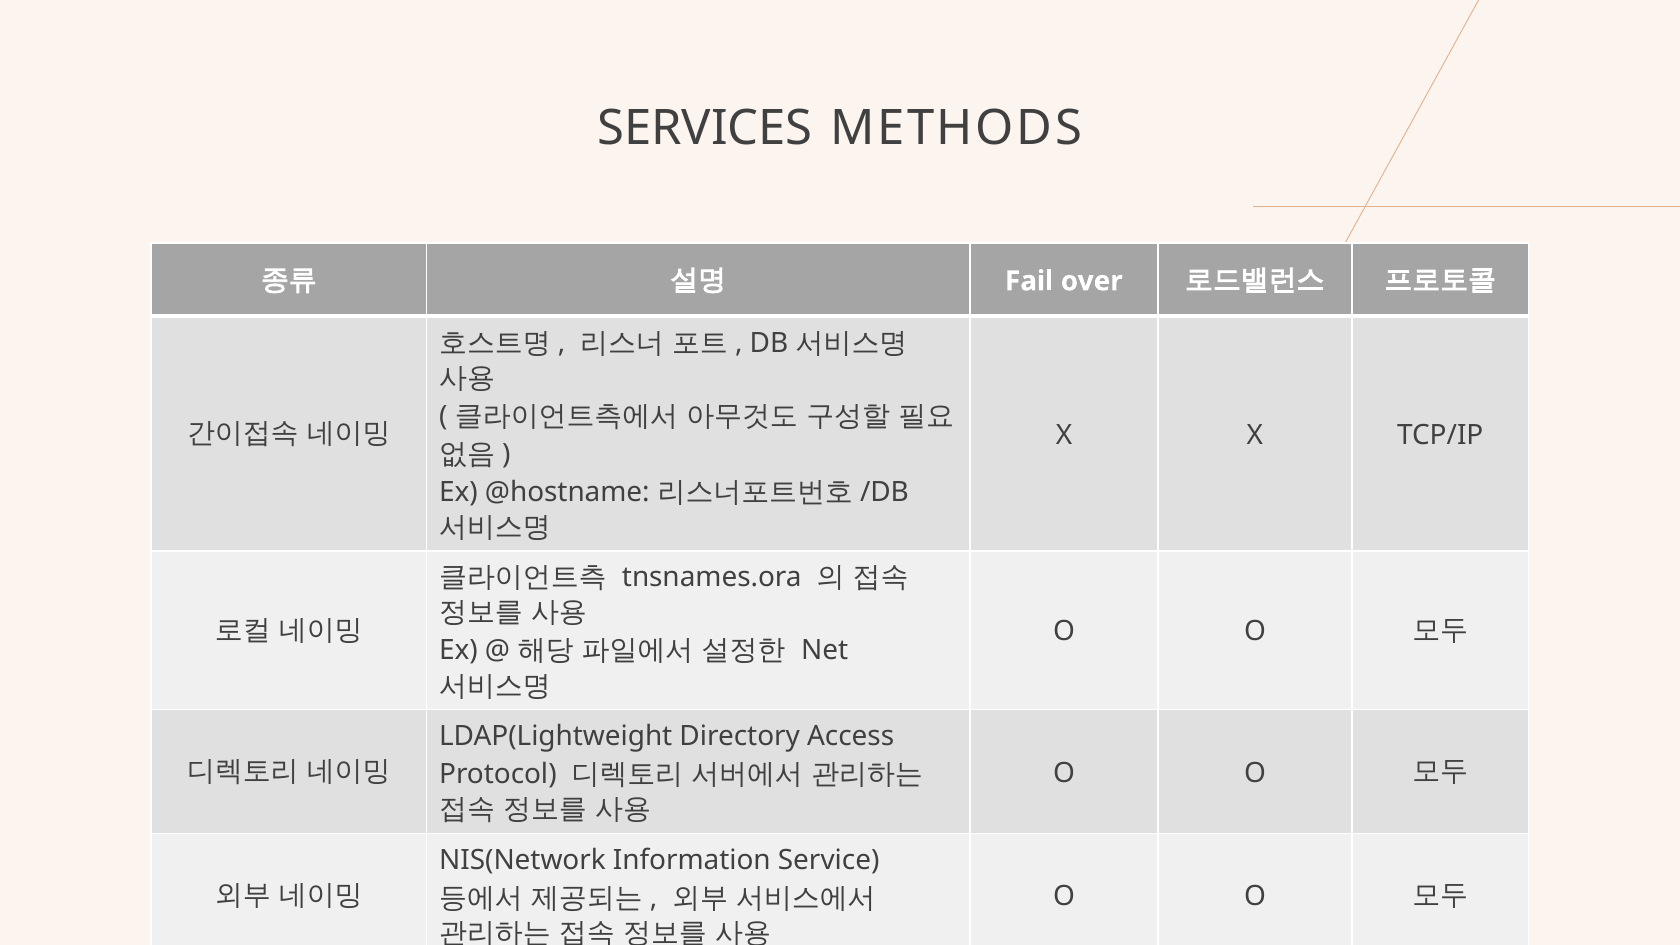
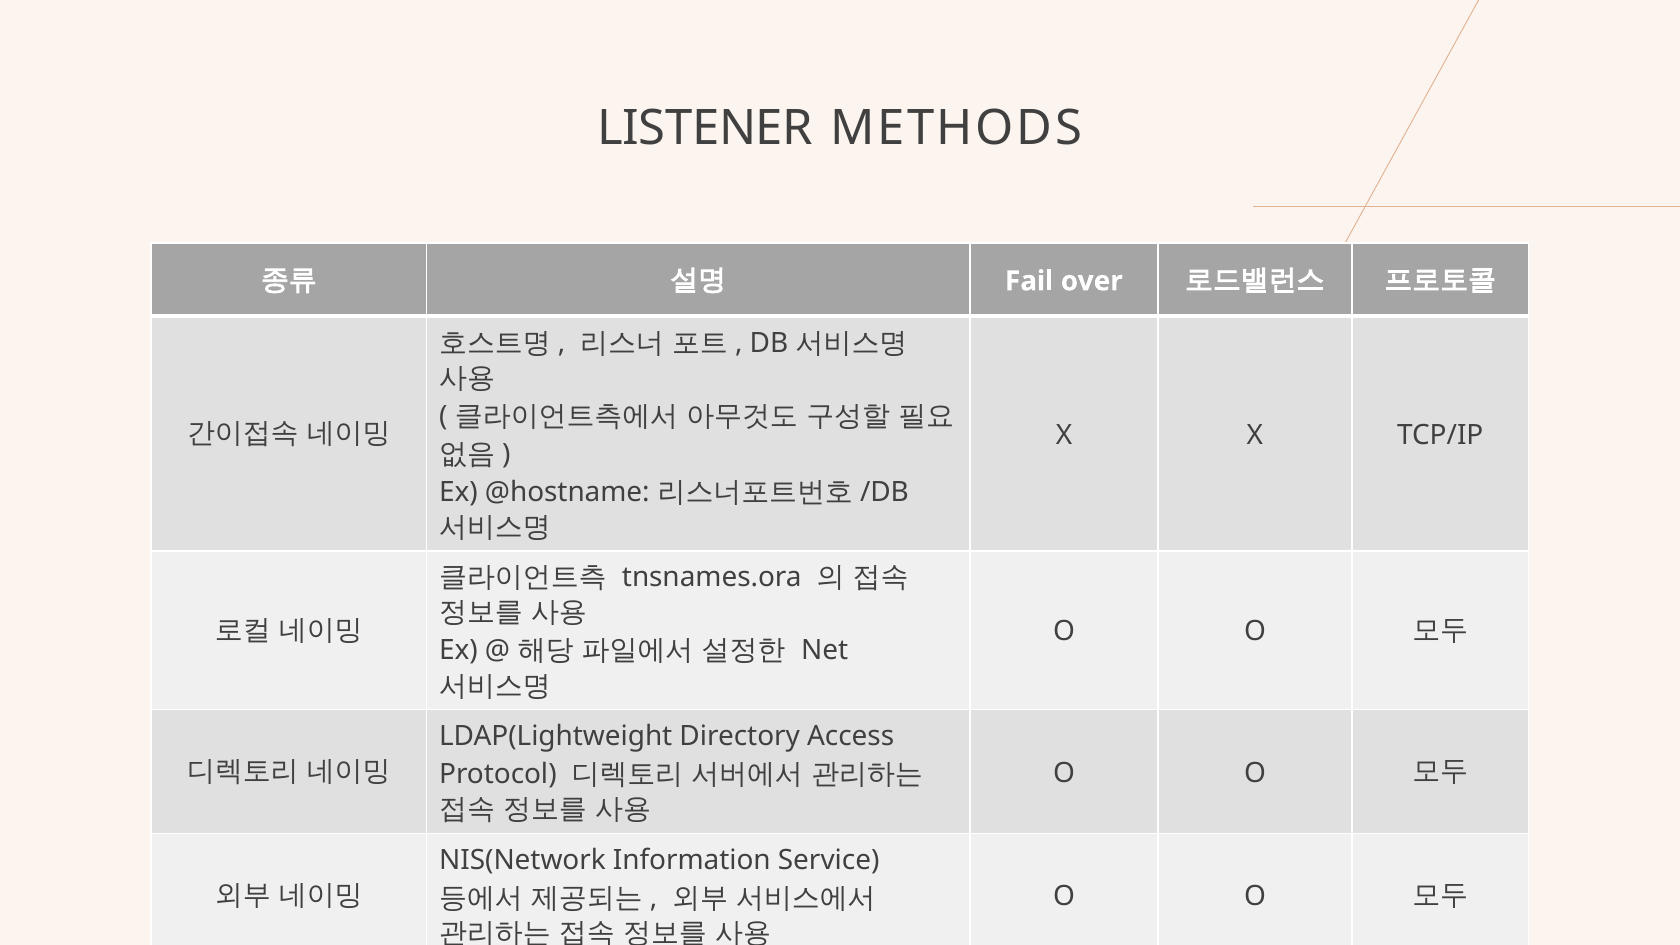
SERVICES: SERVICES -> LISTENER (705, 128)
